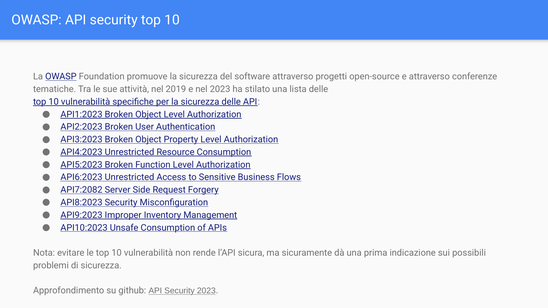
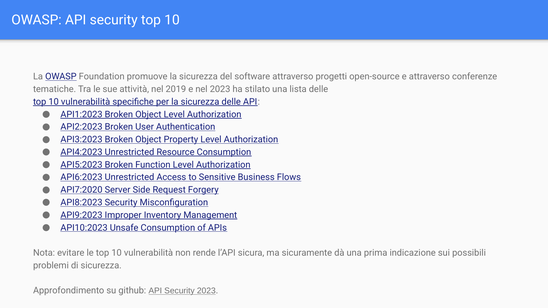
API7:2082: API7:2082 -> API7:2020 (81, 190)
